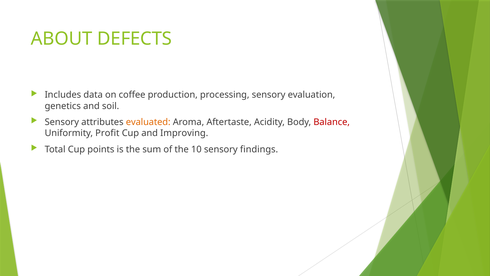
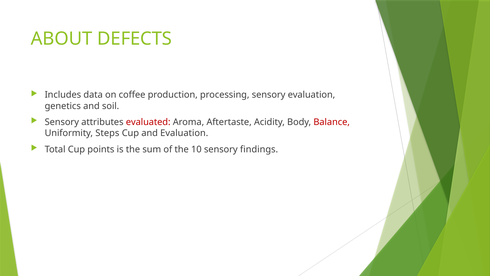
evaluated colour: orange -> red (148, 122)
Profit: Profit -> Steps (107, 133)
and Improving: Improving -> Evaluation (184, 133)
